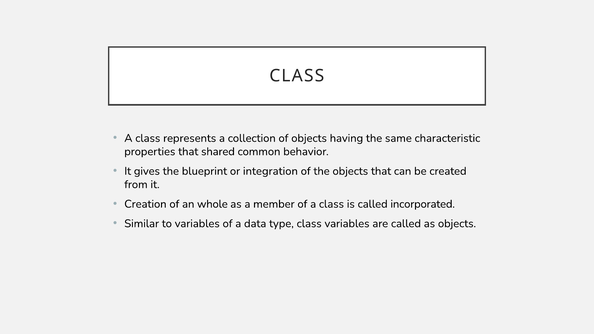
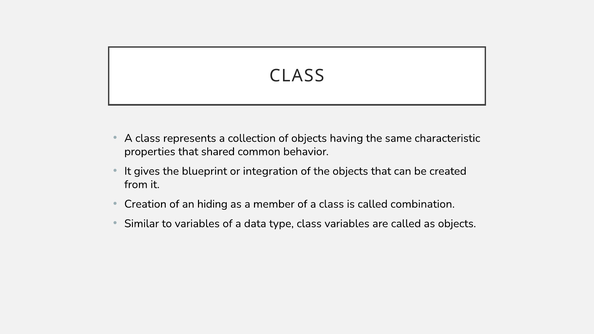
whole: whole -> hiding (212, 204)
incorporated: incorporated -> combination (423, 204)
